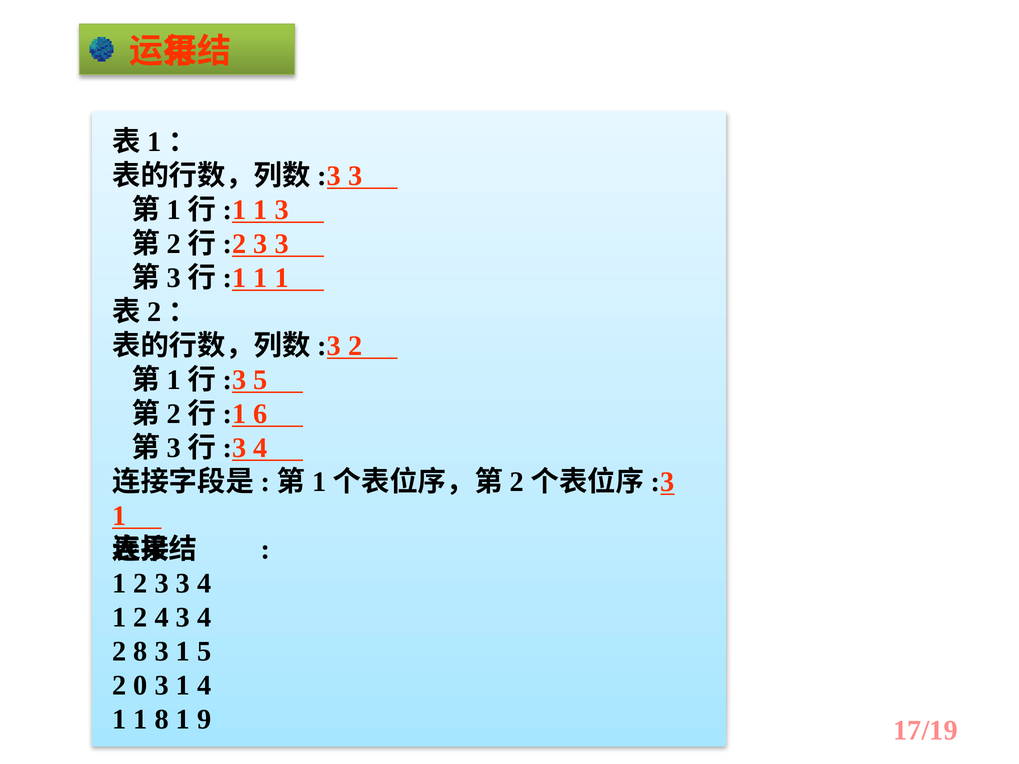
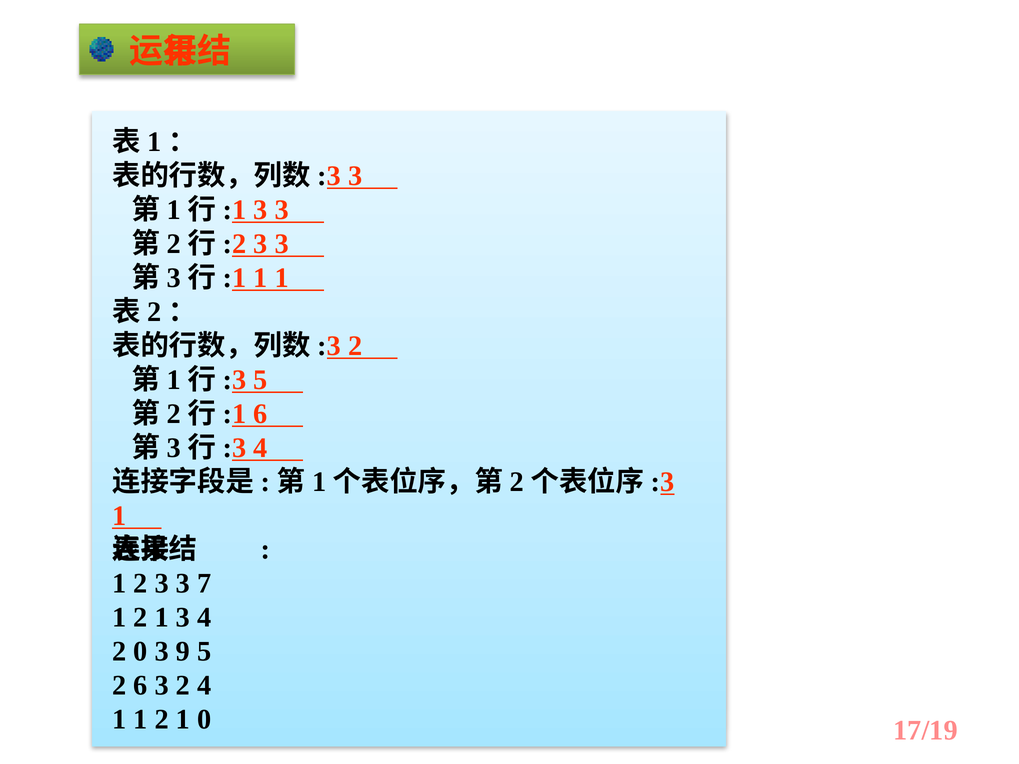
1: 1 -> 3 (260, 210)
3 3 4: 4 -> 7 (204, 584)
4: 4 -> 1 (162, 618)
2 8: 8 -> 0 (140, 652)
1: 1 -> 9 (183, 652)
0: 0 -> 6 (140, 686)
1: 1 -> 2 (183, 686)
1 1 8: 8 -> 2 (162, 720)
1 9: 9 -> 0 (204, 720)
